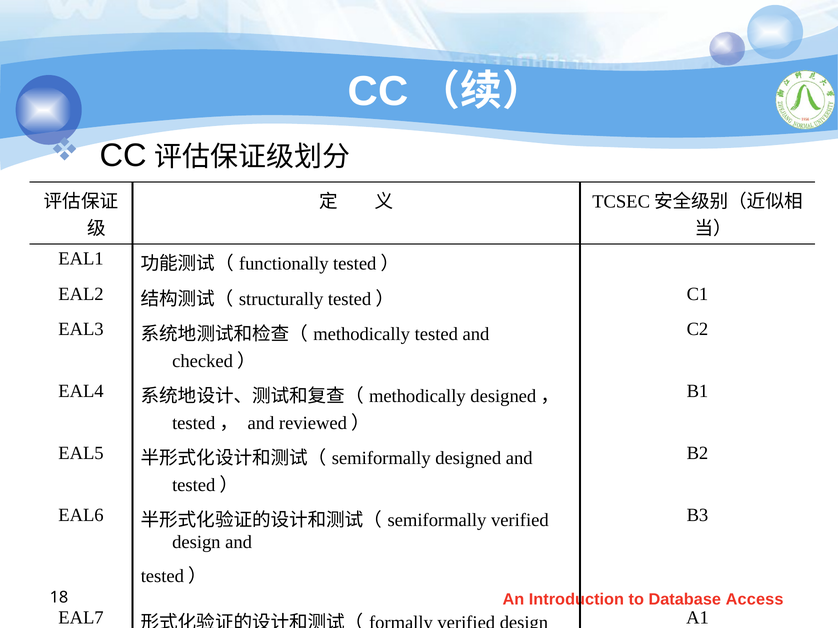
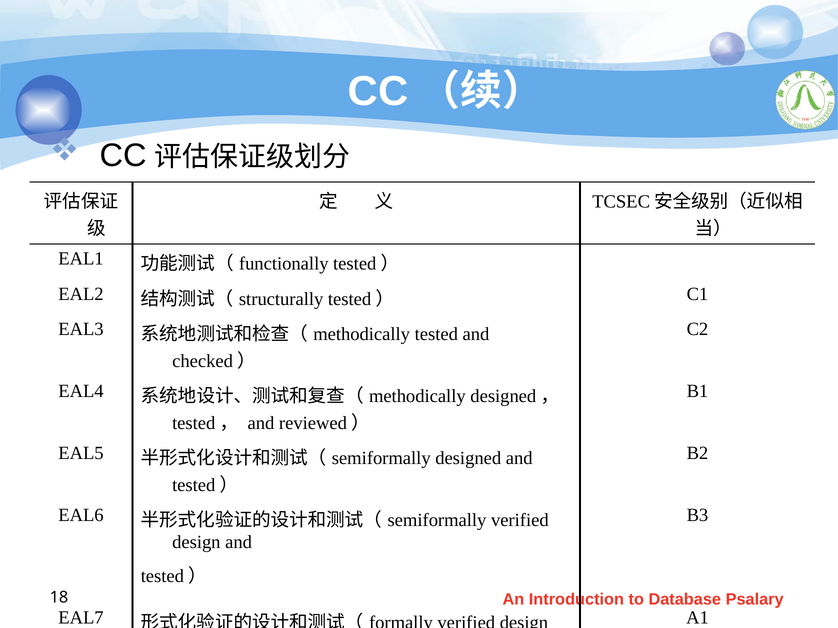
Access: Access -> Psalary (755, 600)
